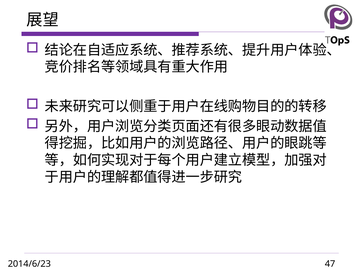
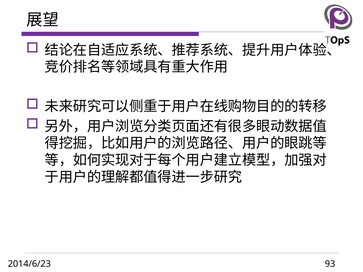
47: 47 -> 93 (330, 264)
